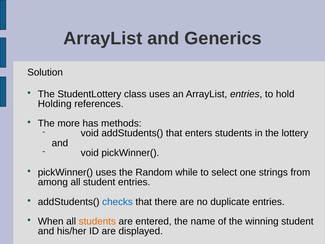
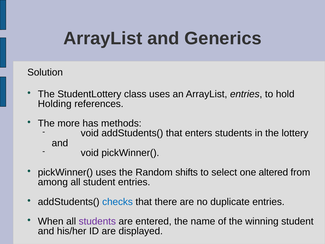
while: while -> shifts (187, 172)
strings: strings -> altered (273, 172)
students colour: orange -> purple (97, 221)
